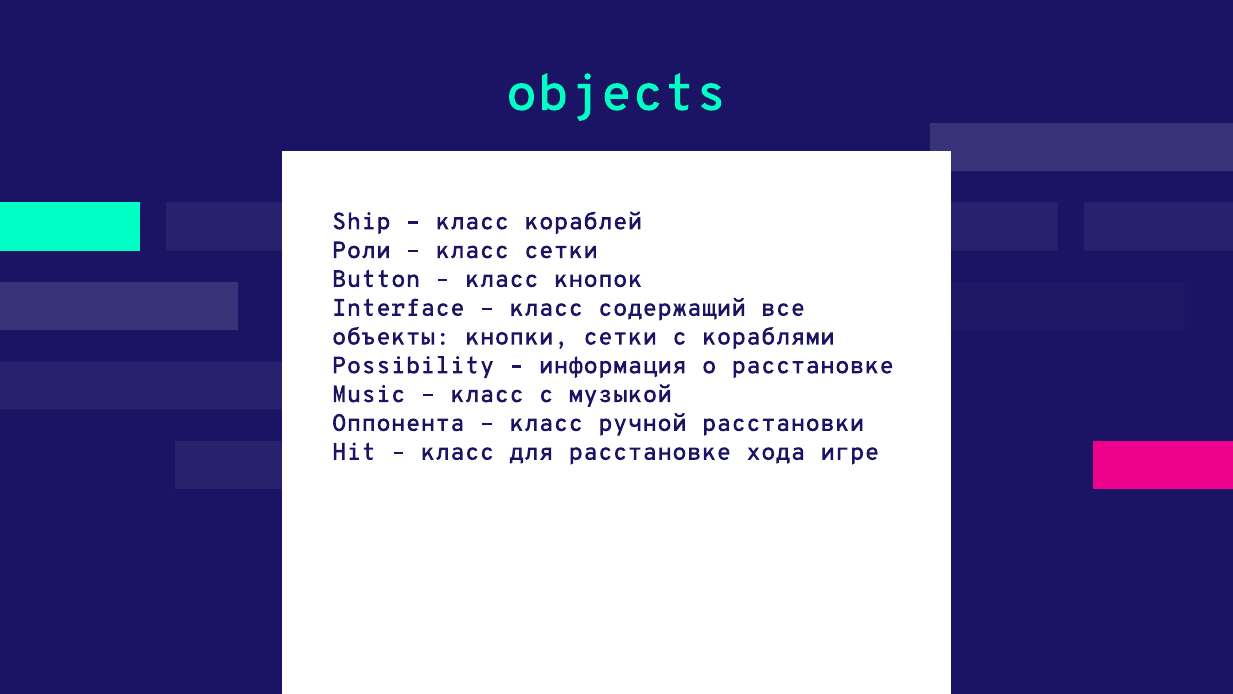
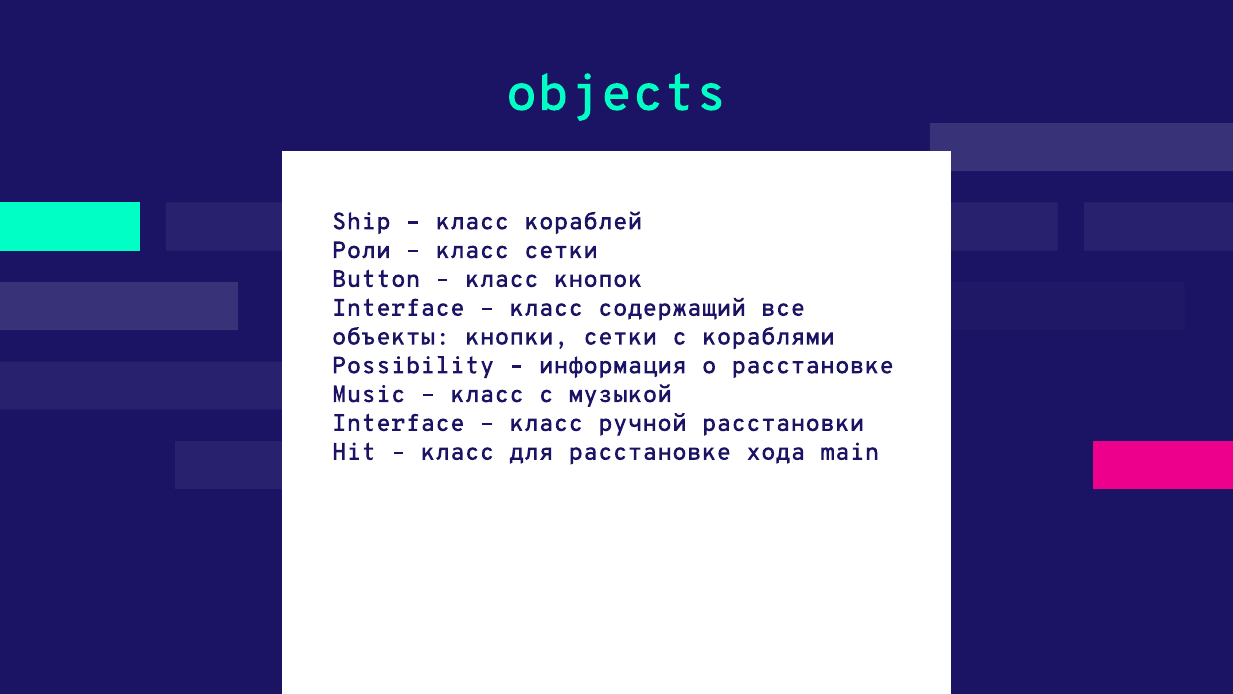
Оппонента: Оппонента -> Interface (398, 423)
игре: игре -> main (850, 452)
